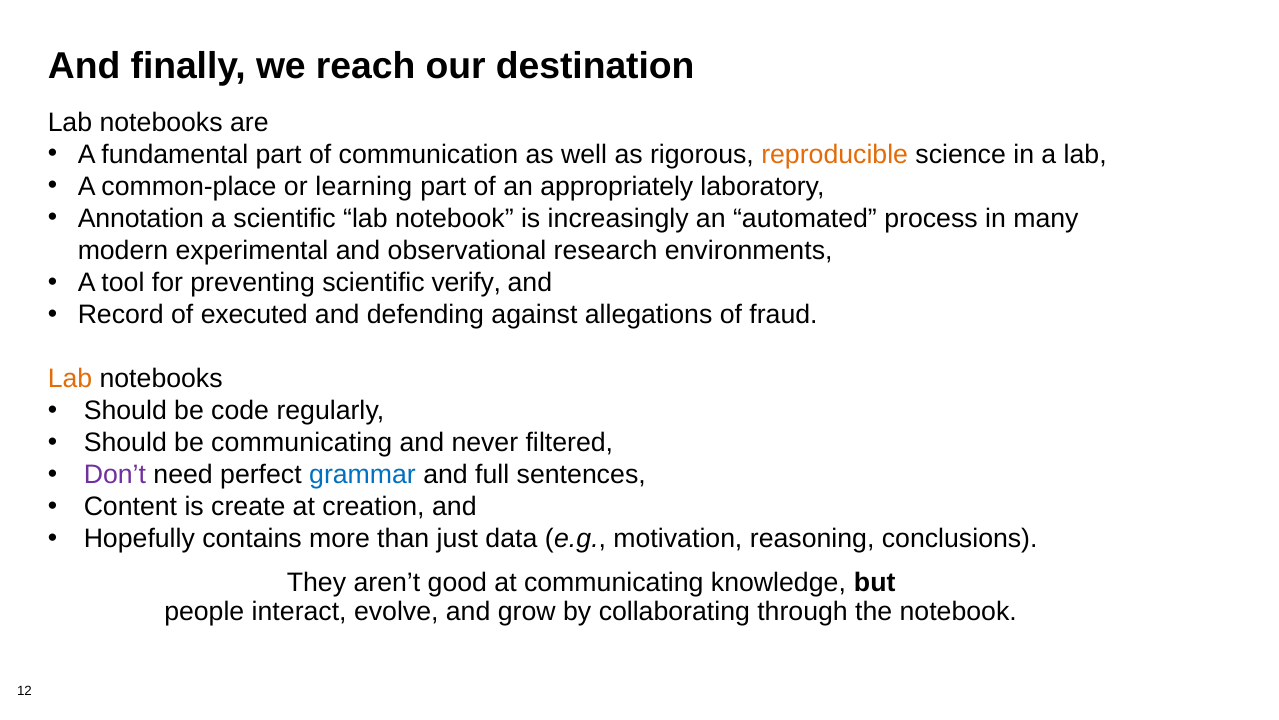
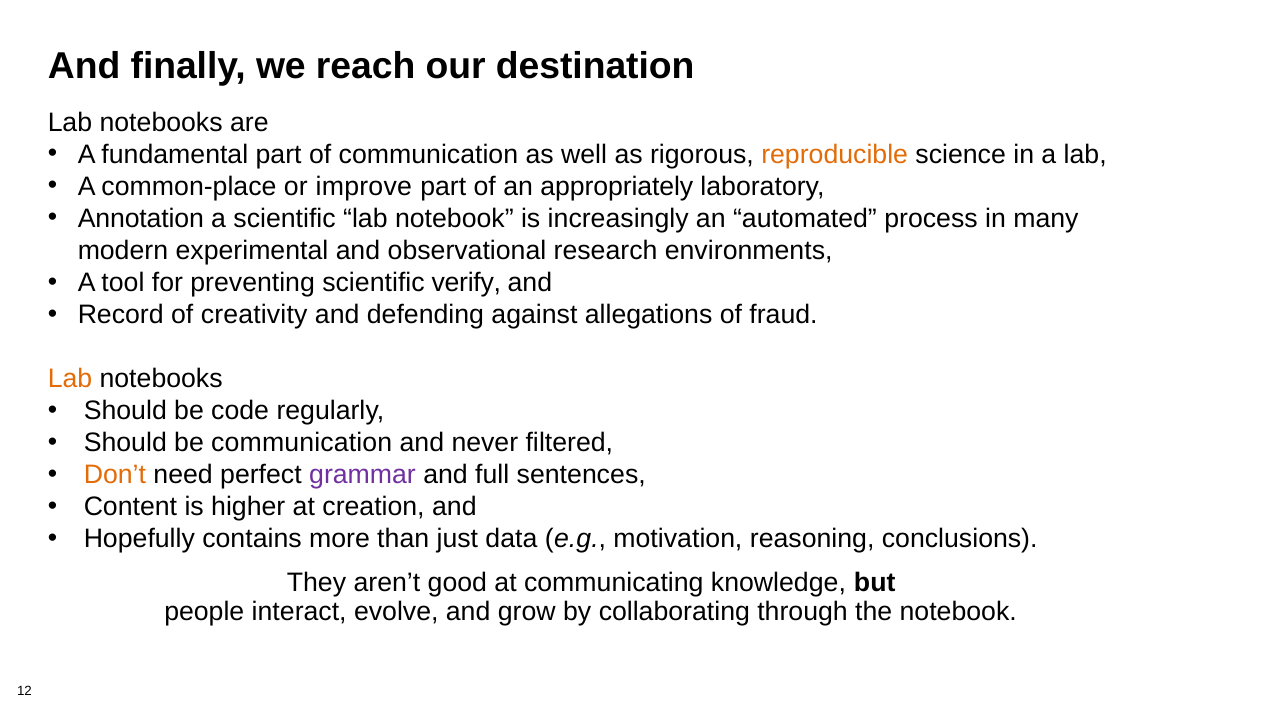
learning: learning -> improve (364, 187)
executed: executed -> creativity (254, 315)
be communicating: communicating -> communication (302, 443)
Don’t colour: purple -> orange (115, 475)
grammar colour: blue -> purple (363, 475)
create: create -> higher (248, 507)
